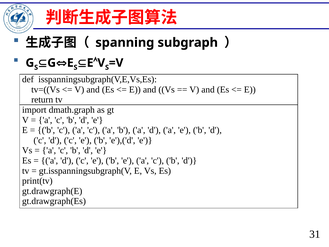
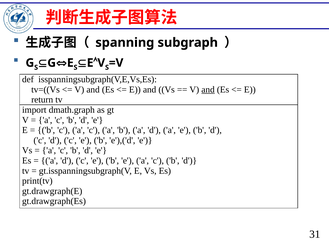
and underline: none -> present (208, 89)
